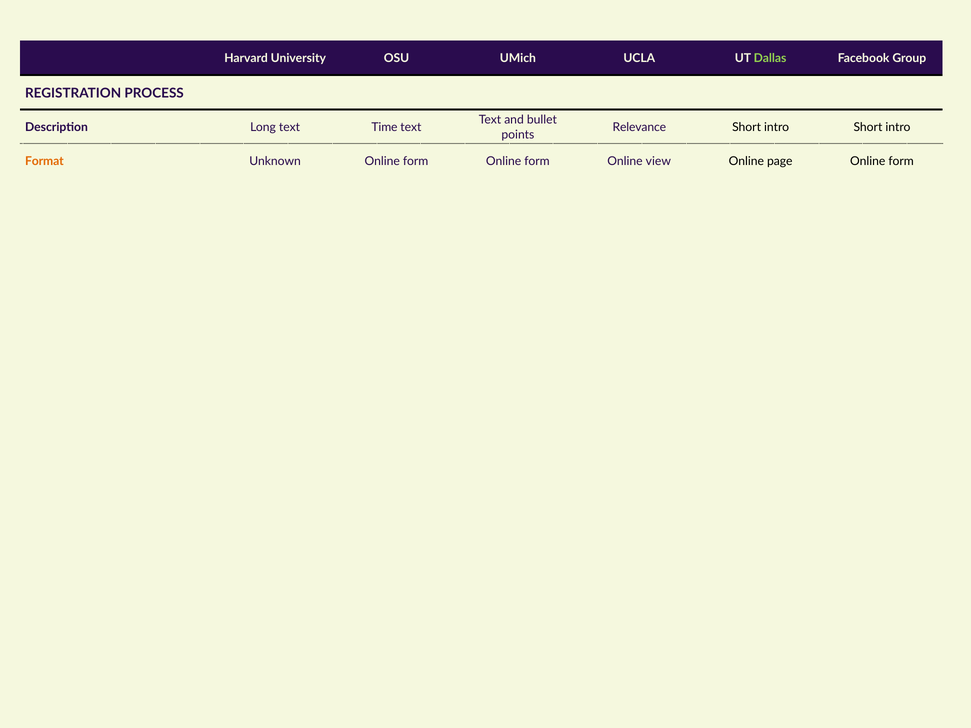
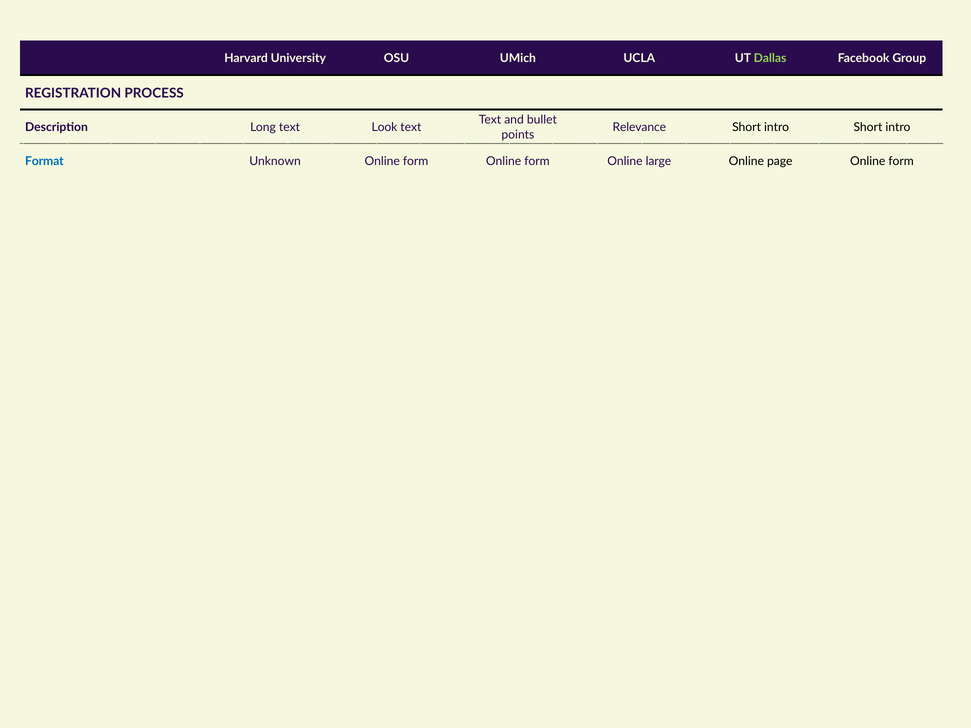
Time: Time -> Look (384, 127)
Format colour: orange -> blue (44, 161)
view: view -> large (658, 161)
